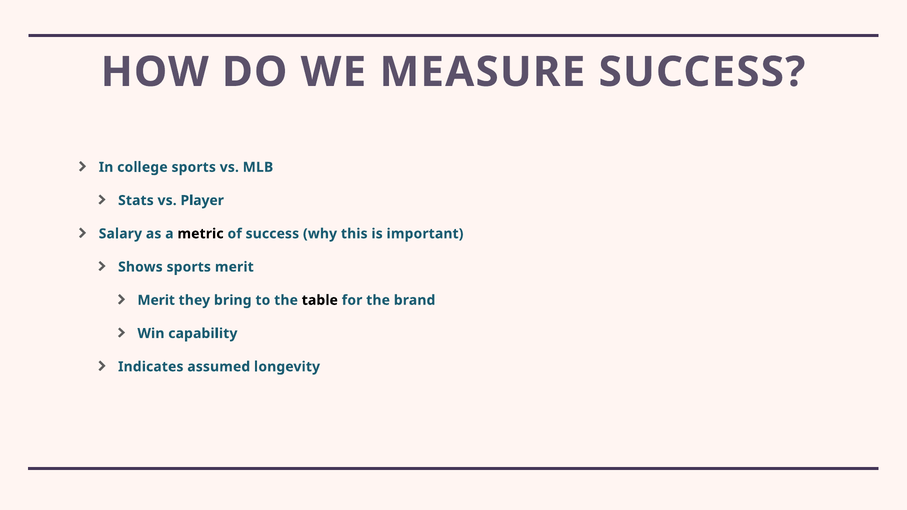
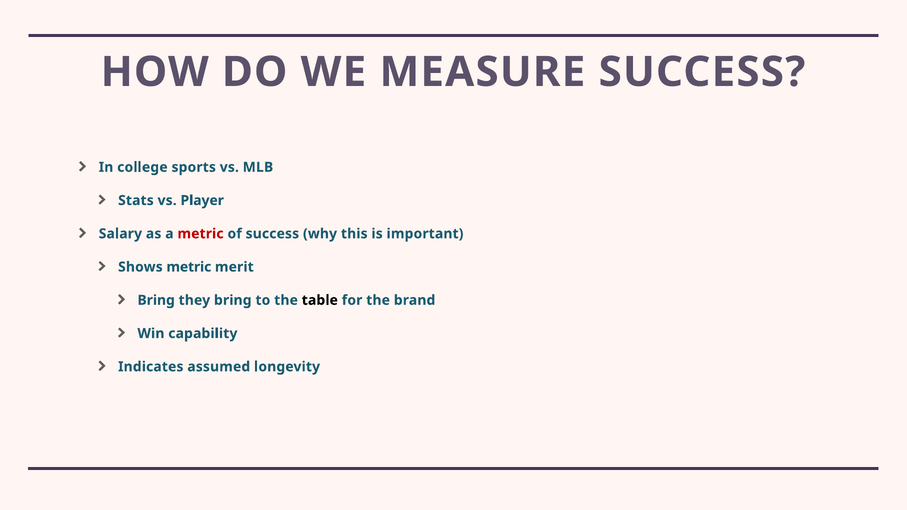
metric colour: black -> red (201, 234)
Shows sports: sports -> metric (189, 267)
Merit: Merit -> Bring (156, 300)
